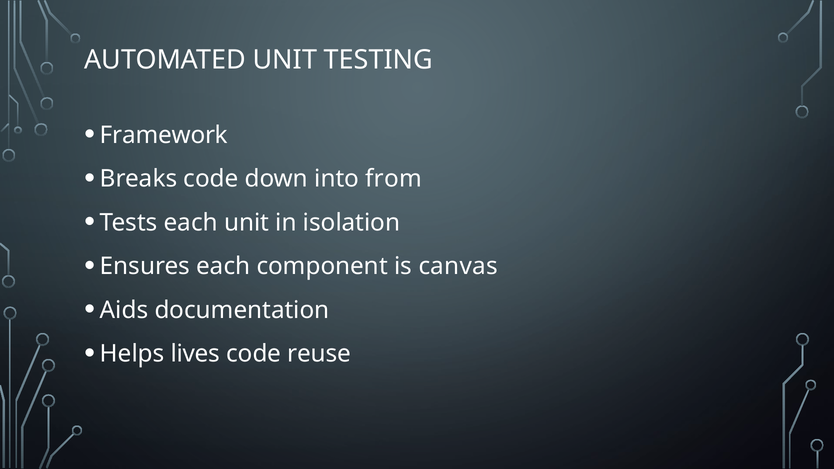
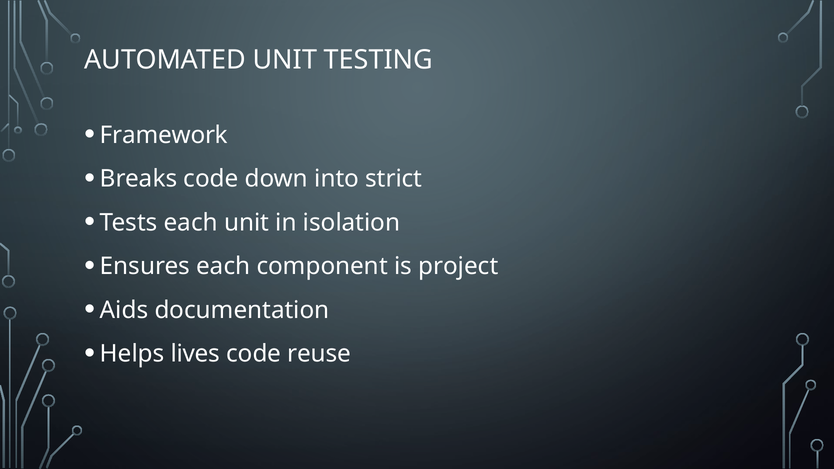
from: from -> strict (394, 179)
canvas: canvas -> project (458, 266)
